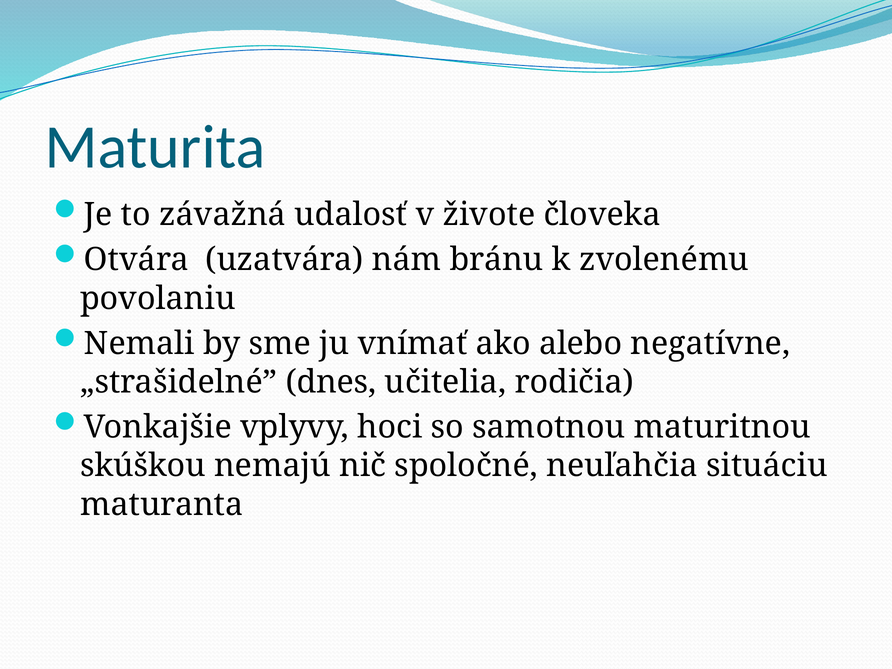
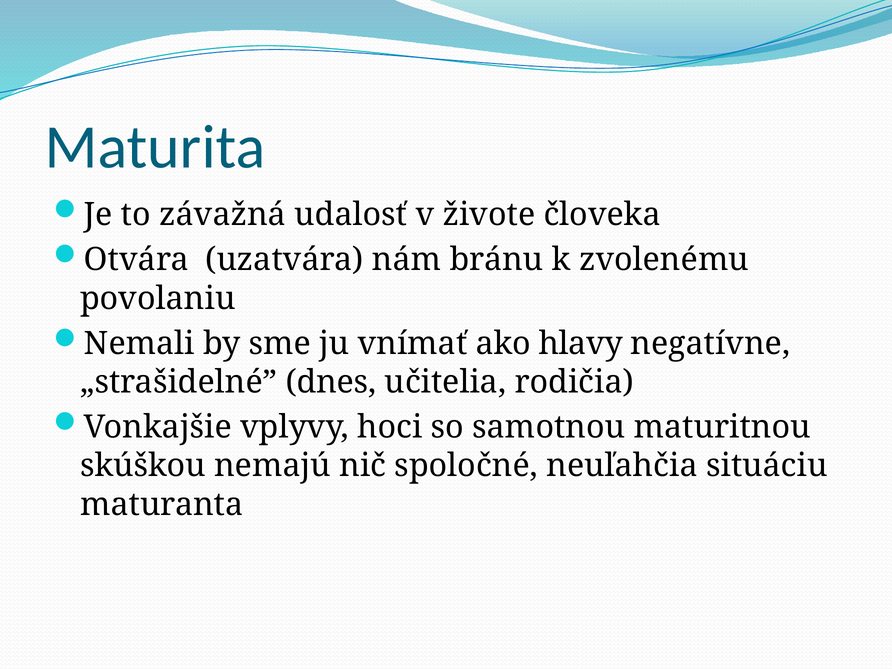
alebo: alebo -> hlavy (581, 344)
